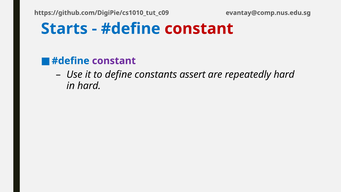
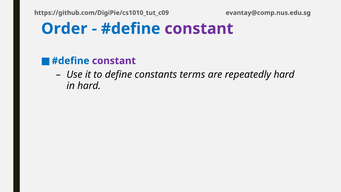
Starts: Starts -> Order (64, 29)
constant colour: red -> purple (199, 29)
assert: assert -> terms (192, 74)
